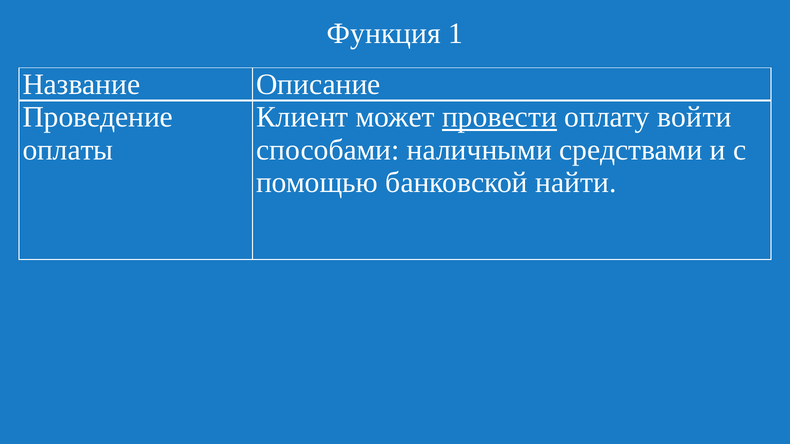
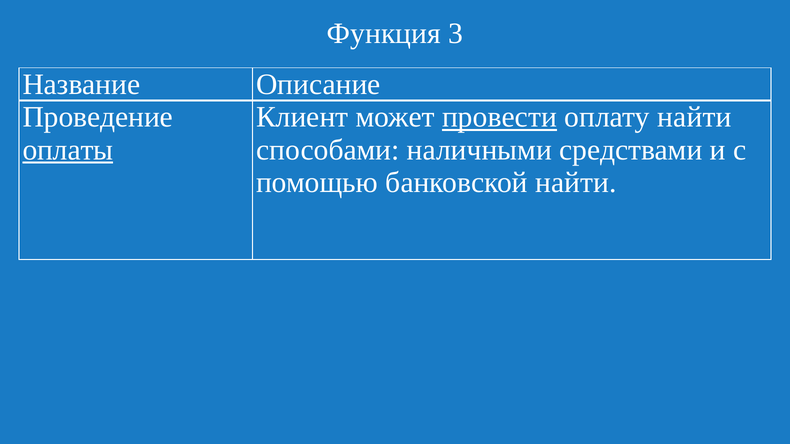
1: 1 -> 3 (456, 33)
оплату войти: войти -> найти (694, 117)
оплаты underline: none -> present (68, 150)
